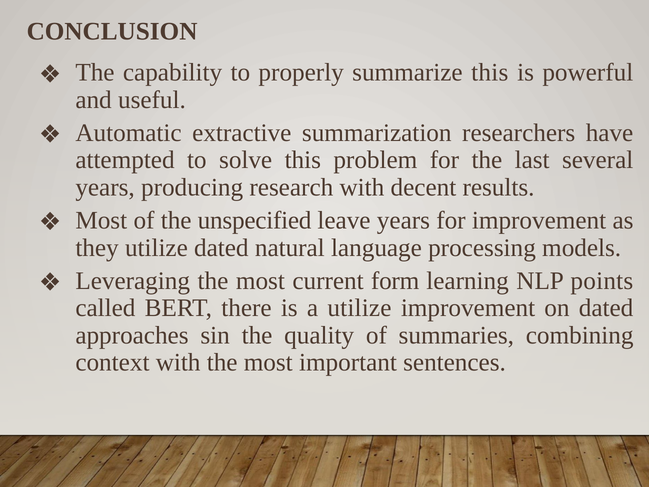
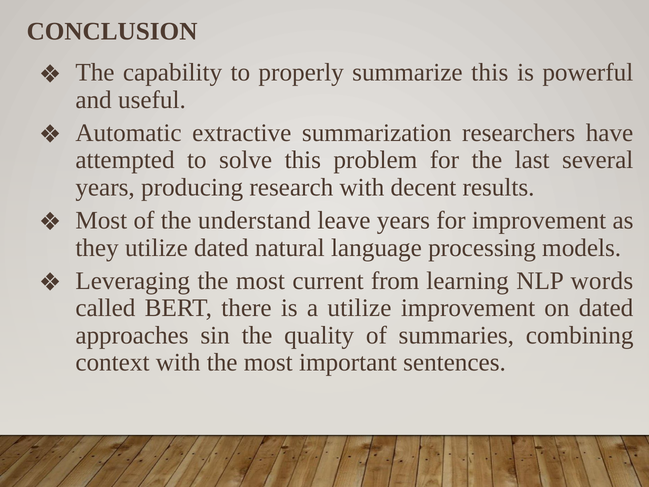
unspecified: unspecified -> understand (254, 220)
form: form -> from (395, 281)
points: points -> words (602, 281)
